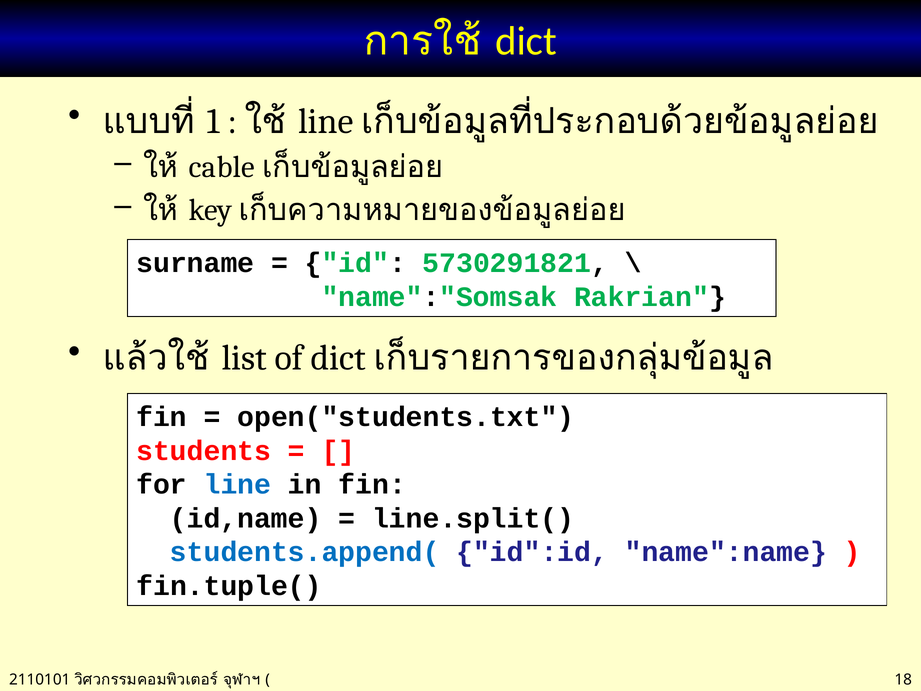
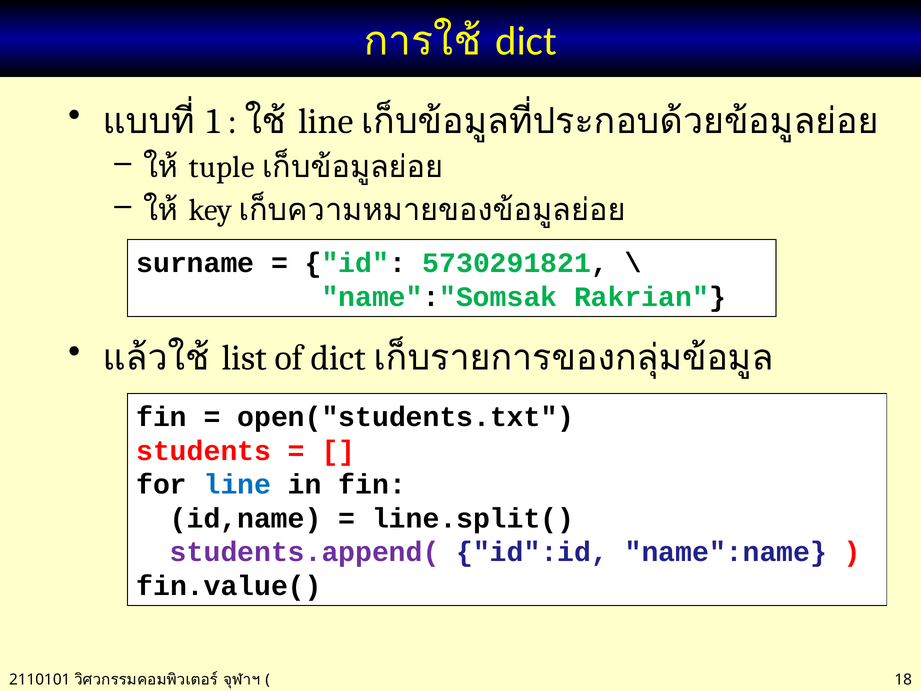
cable: cable -> tuple (222, 167)
students.append( colour: blue -> purple (305, 552)
fin.tuple(: fin.tuple( -> fin.value( (229, 586)
